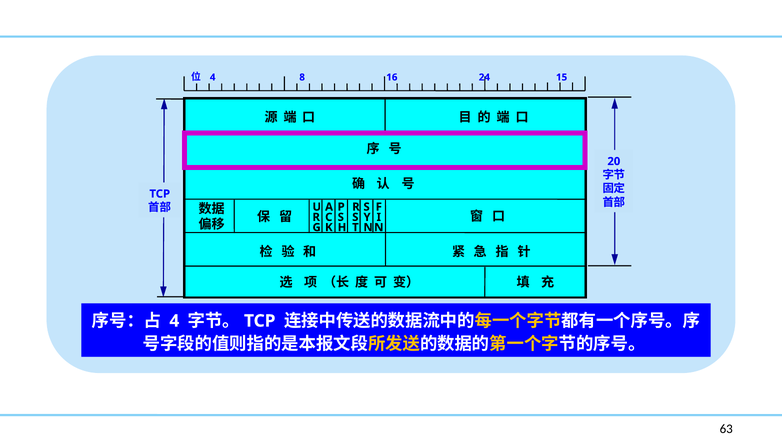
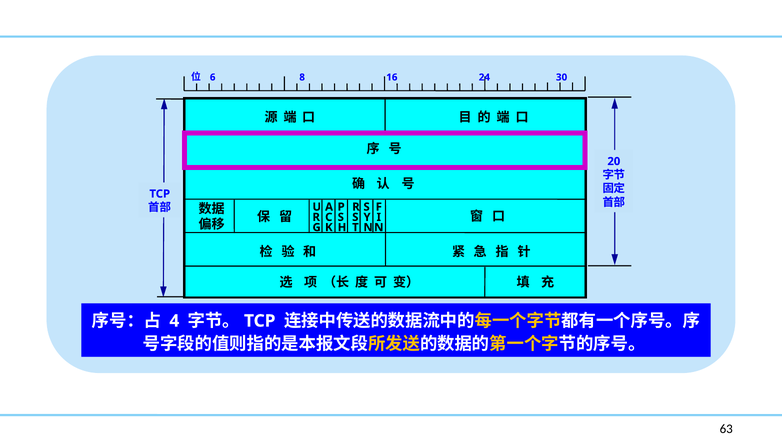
4: 4 -> 6 (213, 77)
15: 15 -> 30 (562, 77)
